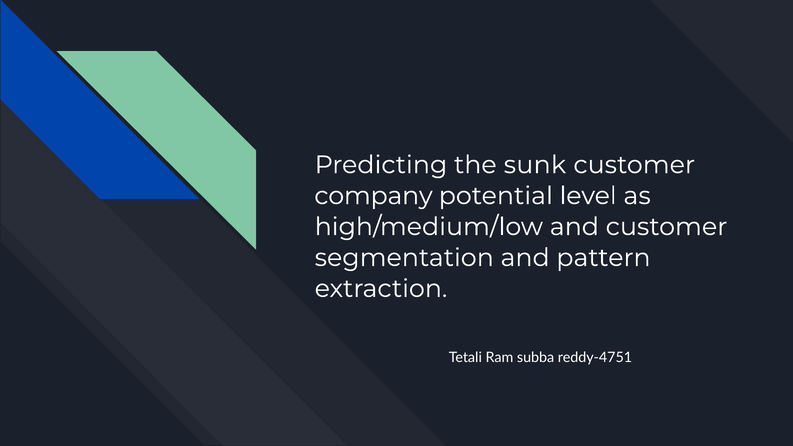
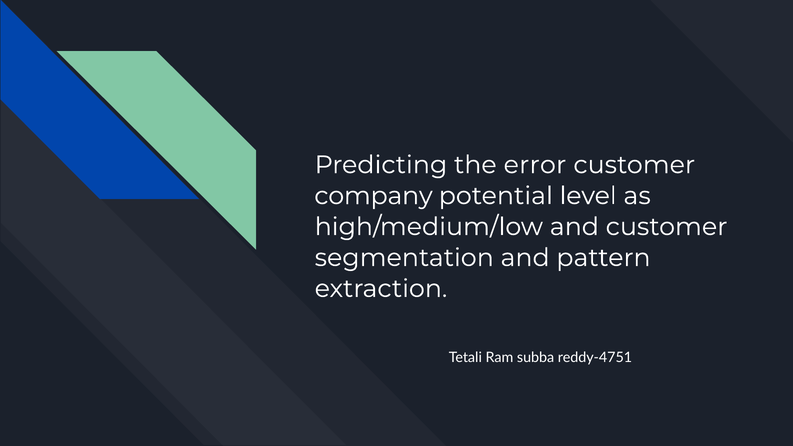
sunk: sunk -> error (535, 165)
